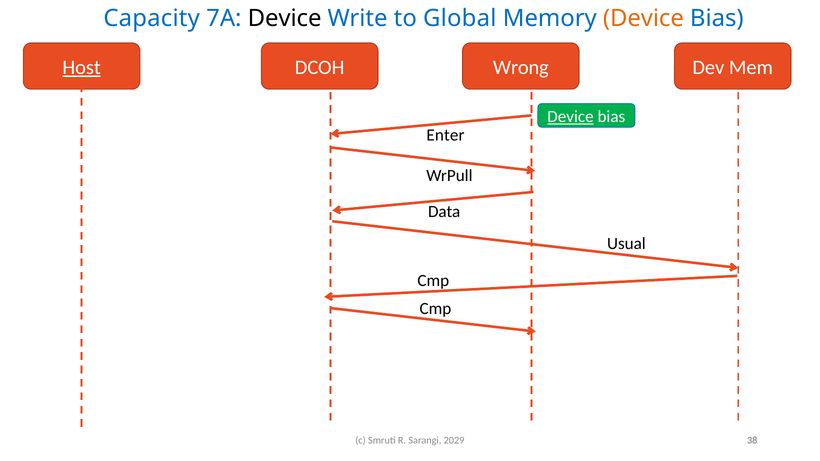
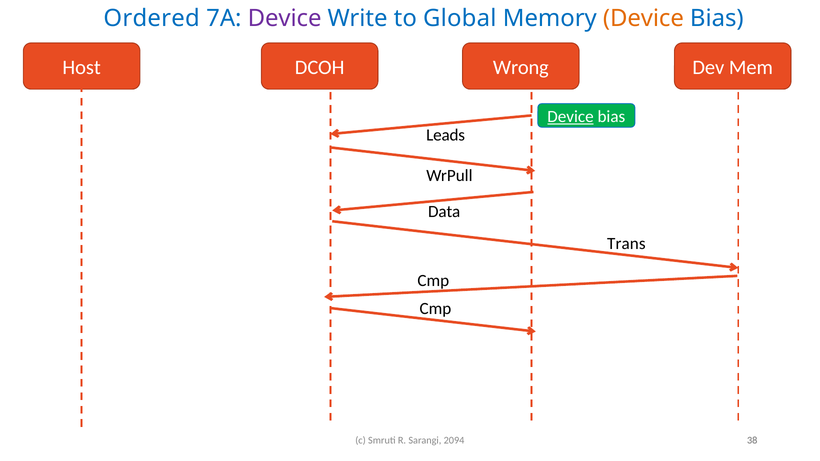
Capacity: Capacity -> Ordered (152, 18)
Device colour: black -> purple (285, 18)
Host underline: present -> none (82, 68)
Enter: Enter -> Leads (446, 135)
Usual: Usual -> Trans (626, 244)
2029: 2029 -> 2094 (454, 440)
